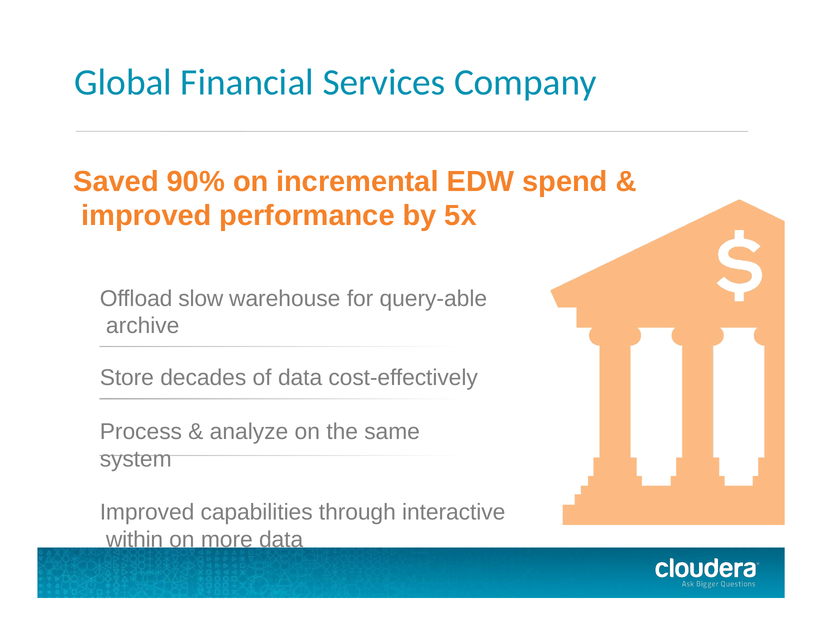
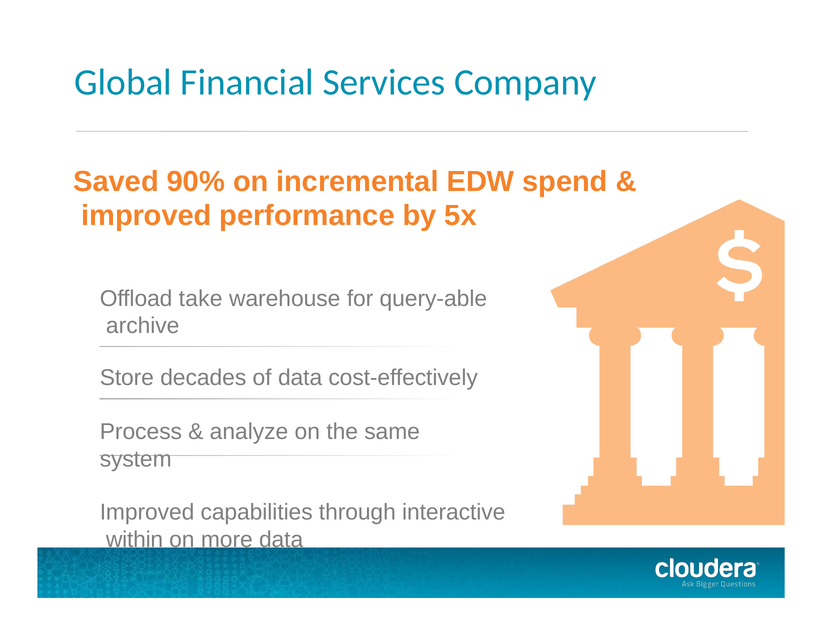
slow: slow -> take (201, 299)
